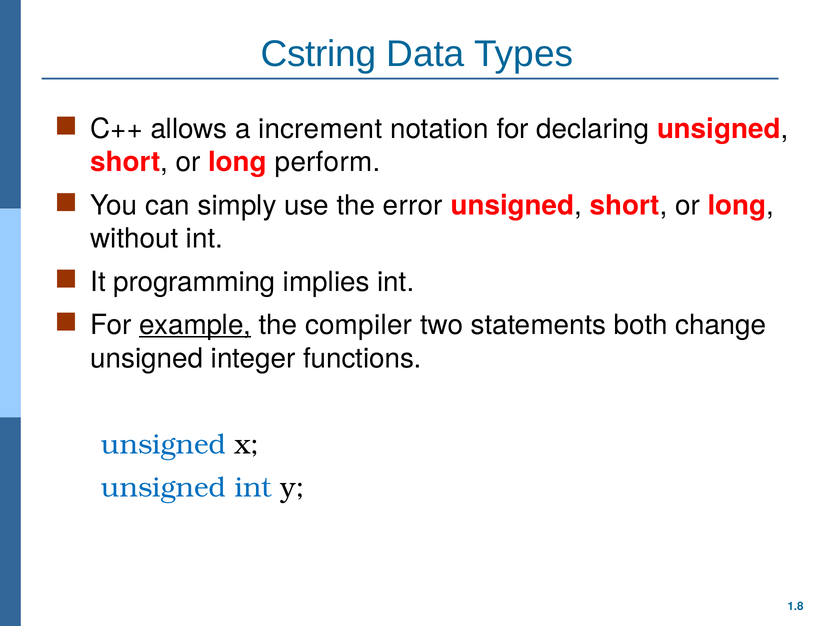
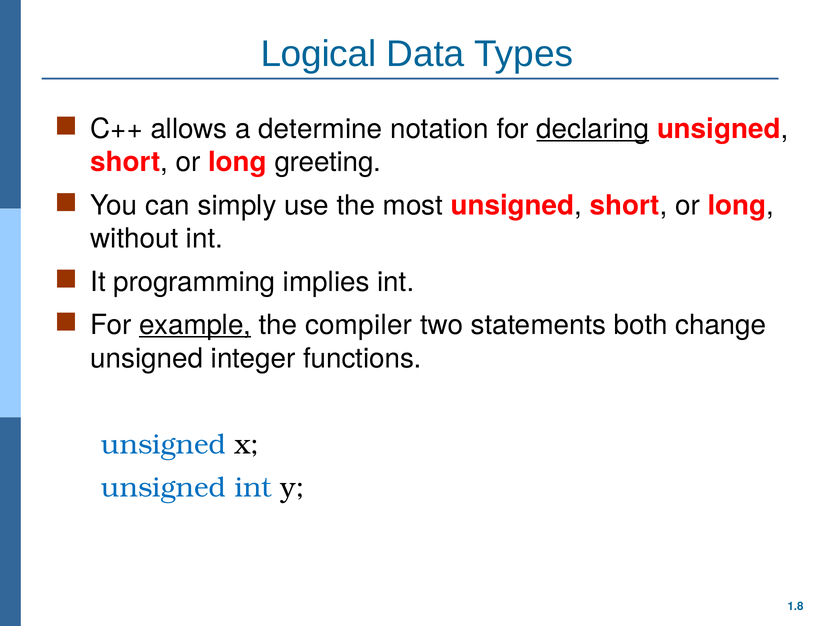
Cstring: Cstring -> Logical (318, 54)
increment: increment -> determine (320, 129)
declaring underline: none -> present (593, 129)
perform: perform -> greeting (328, 162)
error: error -> most (413, 205)
